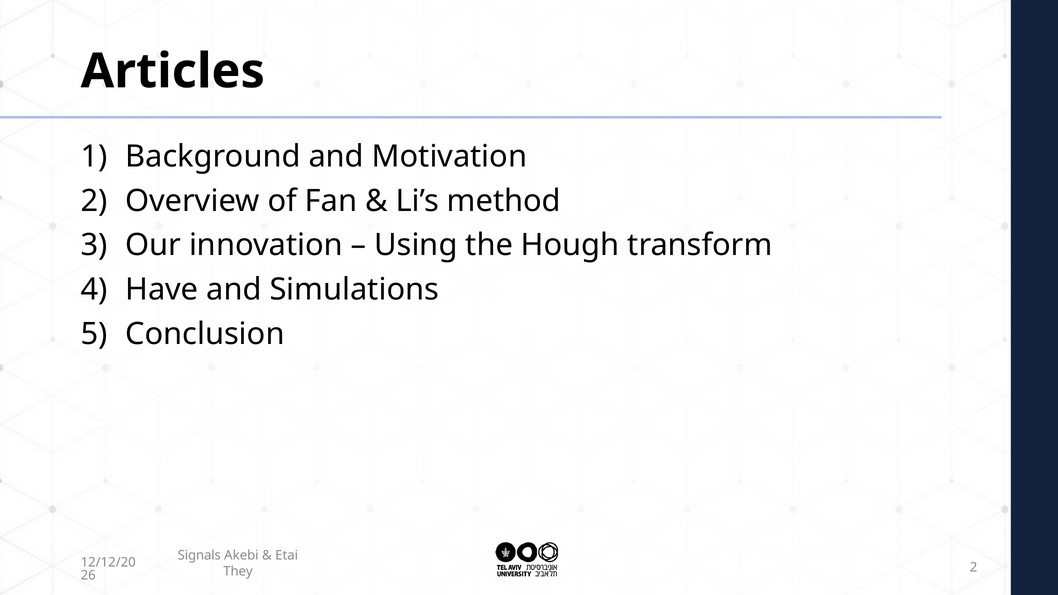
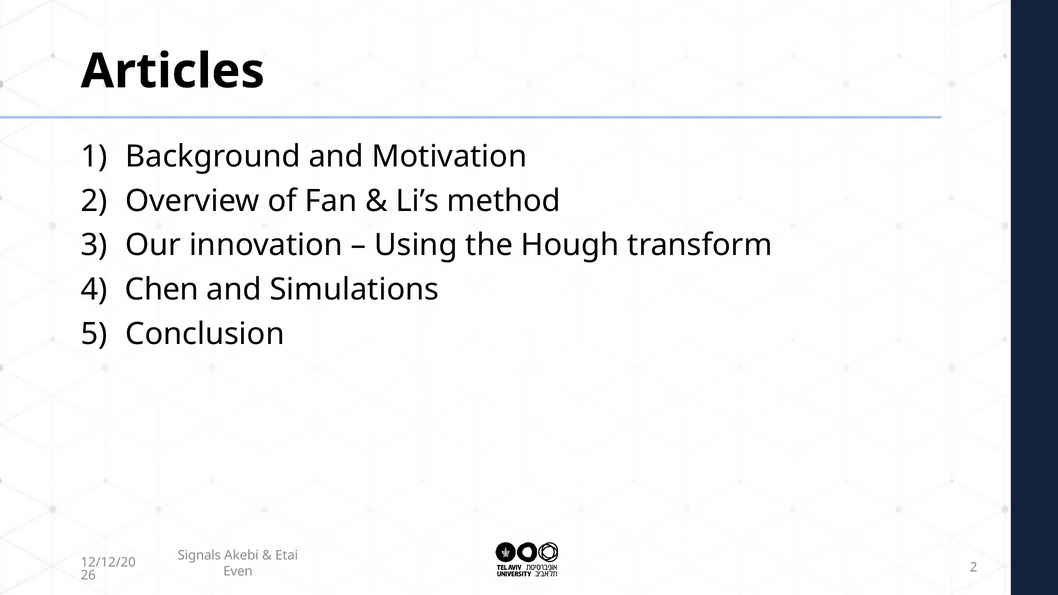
Have: Have -> Chen (162, 290)
They: They -> Even (238, 571)
